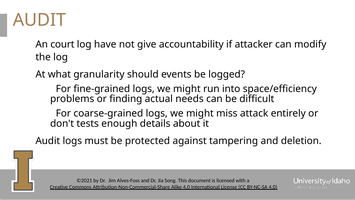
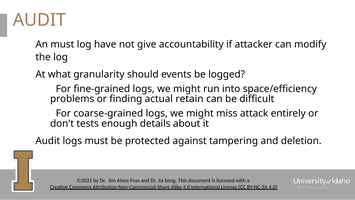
An court: court -> must (62, 44)
needs: needs -> retain (189, 99)
